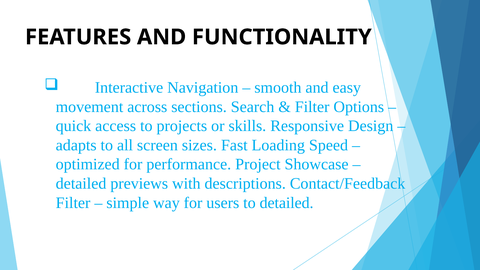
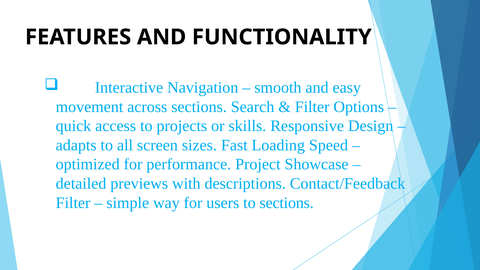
to detailed: detailed -> sections (287, 203)
